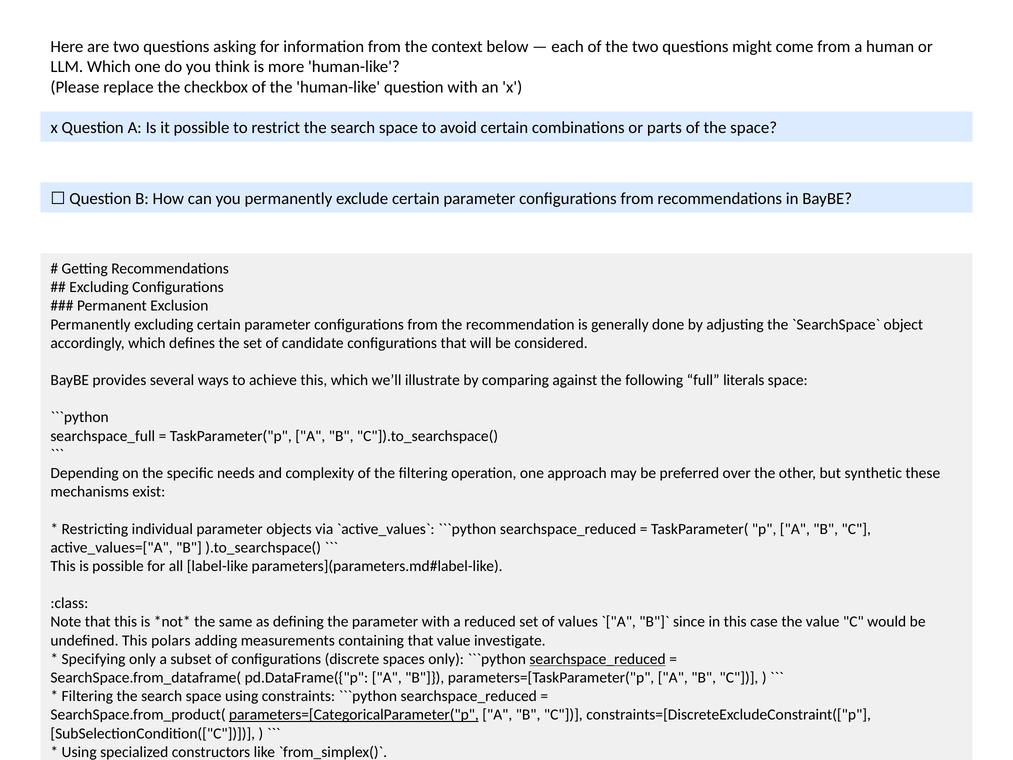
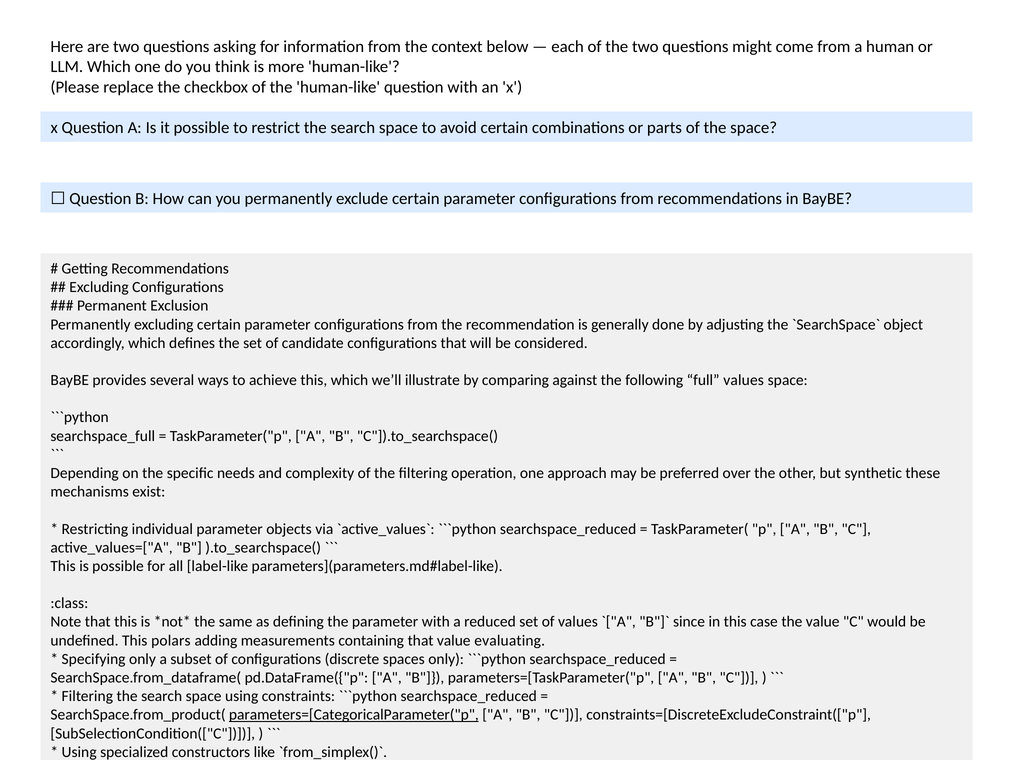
full literals: literals -> values (744, 380)
investigate: investigate -> evaluating (510, 640)
searchspace_reduced underline: present -> none (598, 659)
